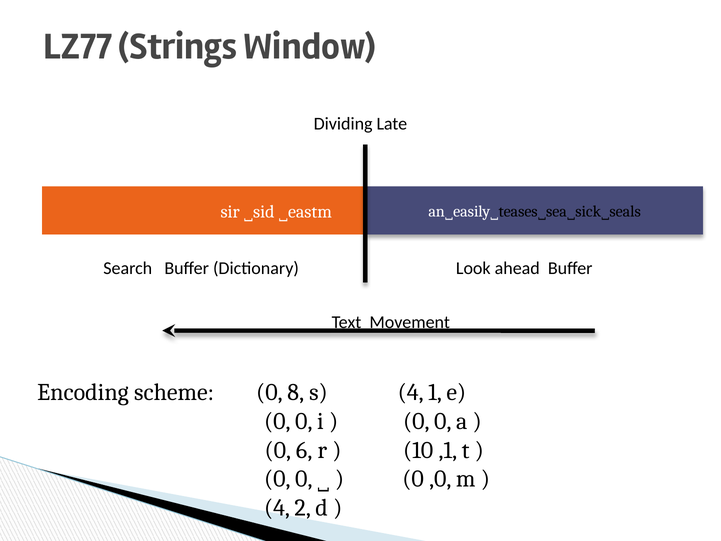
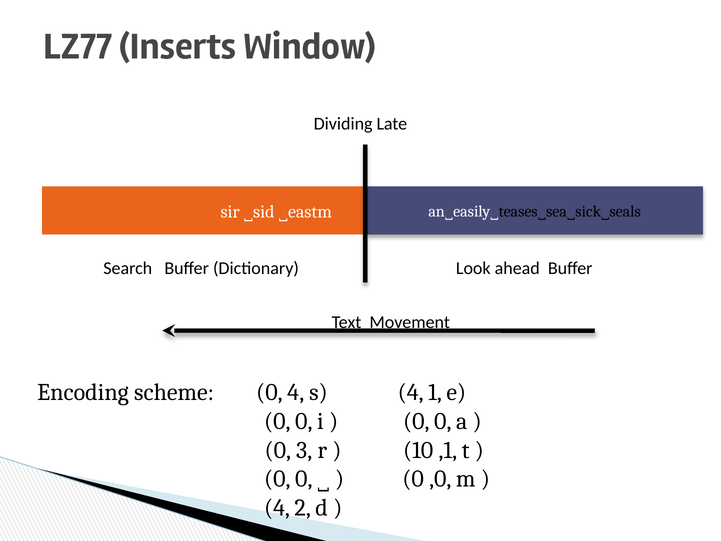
Strings: Strings -> Inserts (178, 46)
0 8: 8 -> 4 (296, 392)
6: 6 -> 3 (304, 450)
